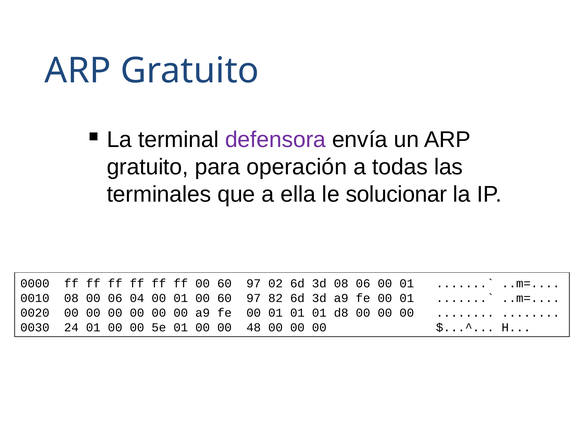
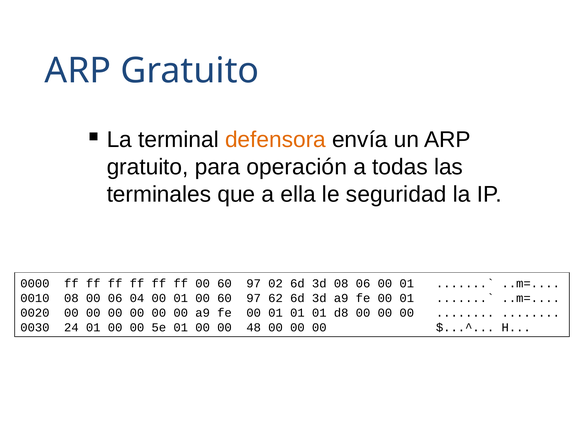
defensora colour: purple -> orange (275, 140)
solucionar: solucionar -> seguridad (396, 194)
82: 82 -> 62 (276, 298)
